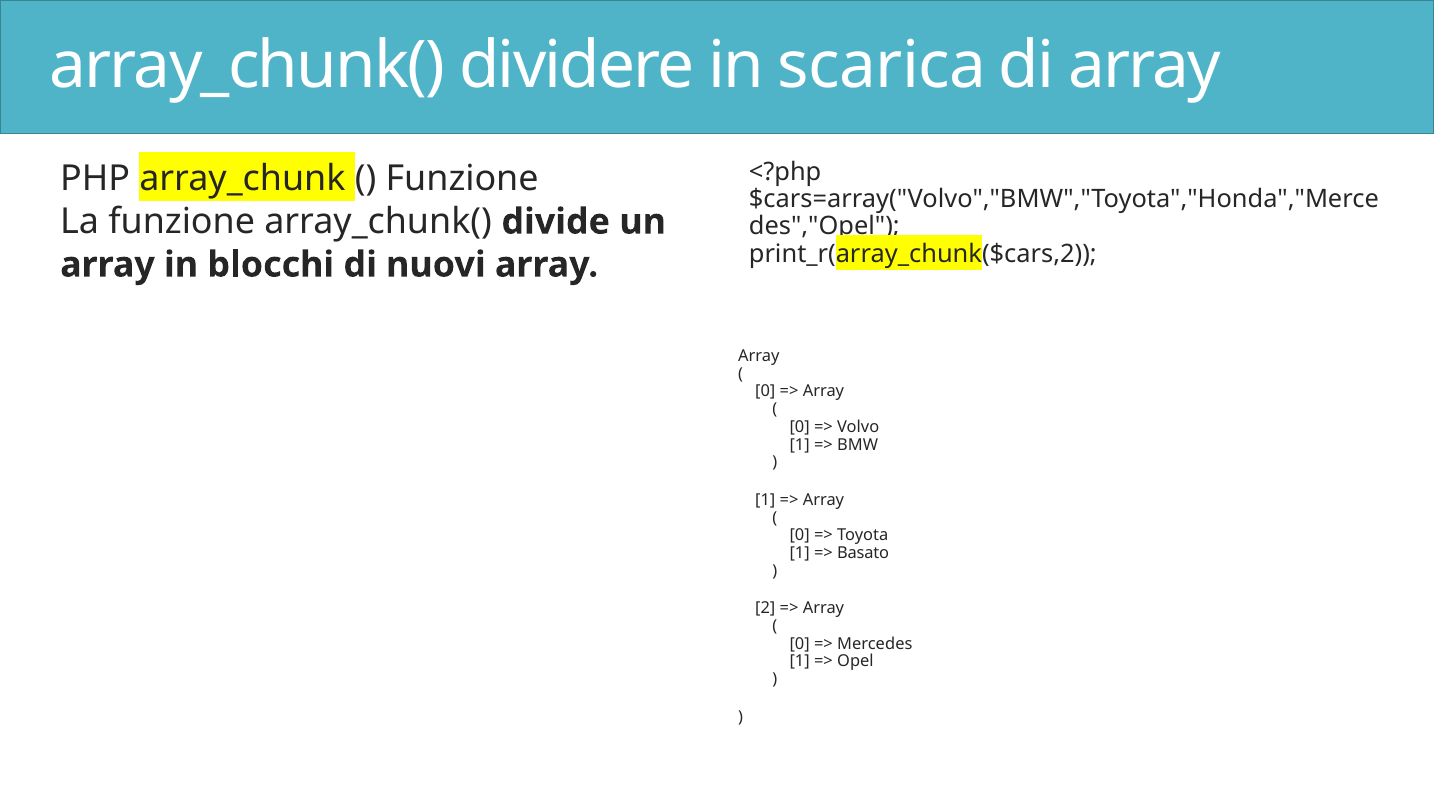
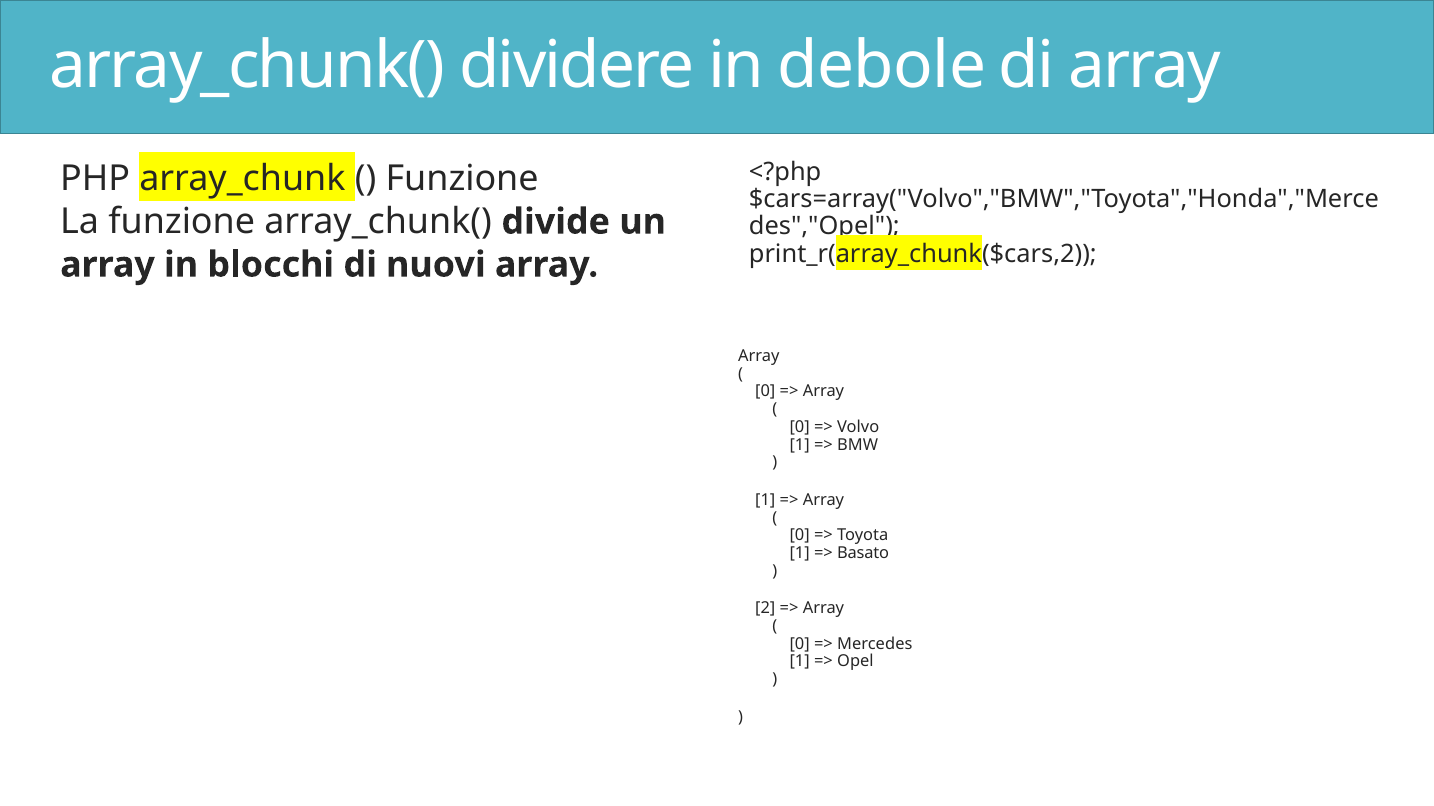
scarica: scarica -> debole (882, 66)
